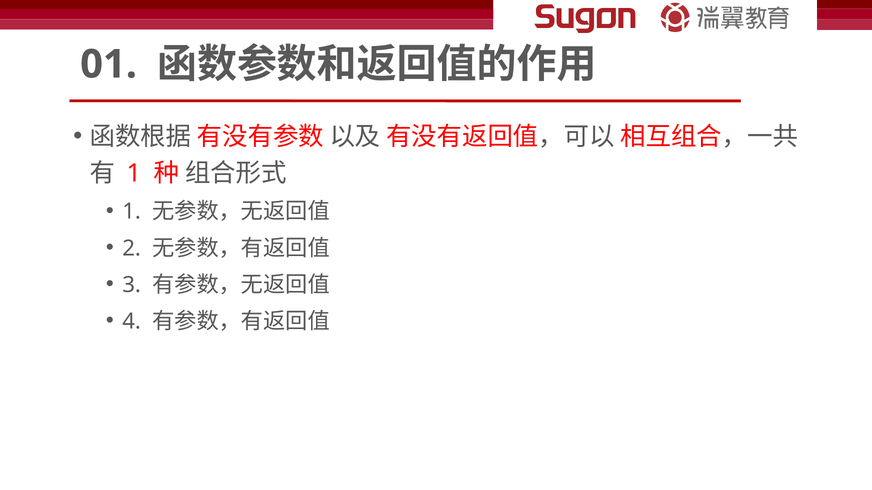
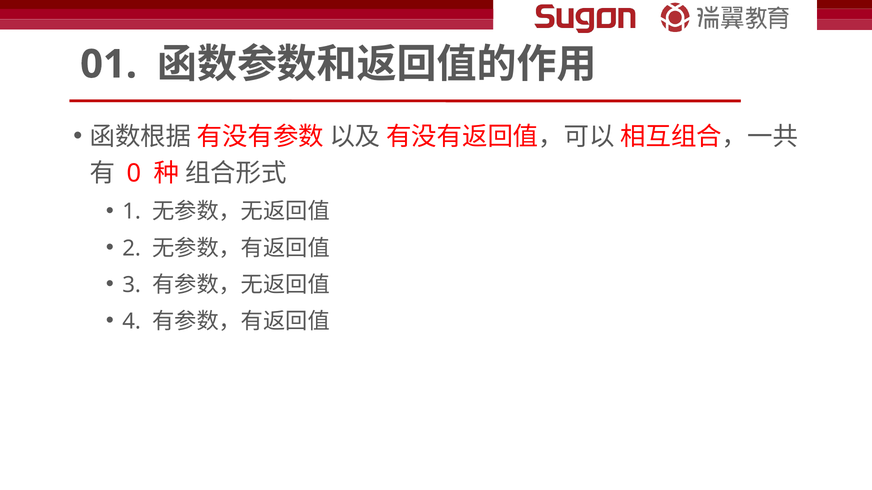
1: 1 -> 0 (134, 174)
